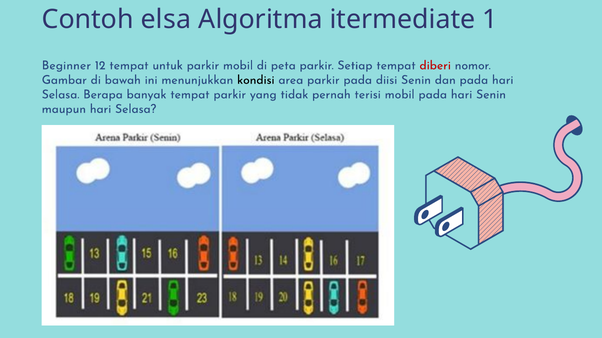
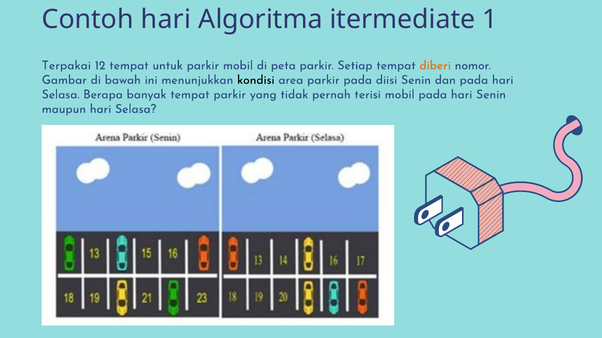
Contoh elsa: elsa -> hari (166, 20)
Beginner: Beginner -> Terpakai (66, 65)
diberi colour: red -> orange (435, 65)
